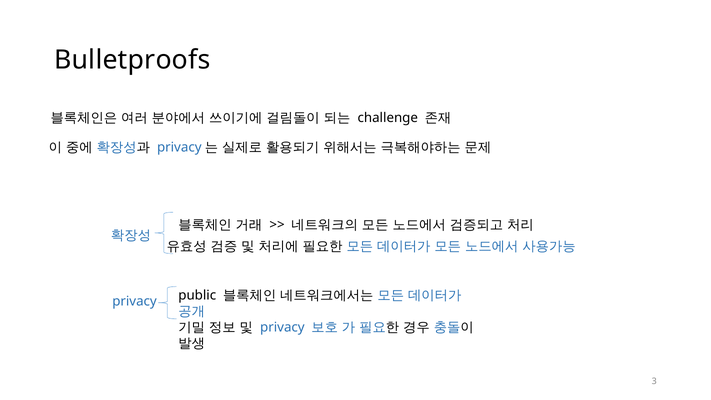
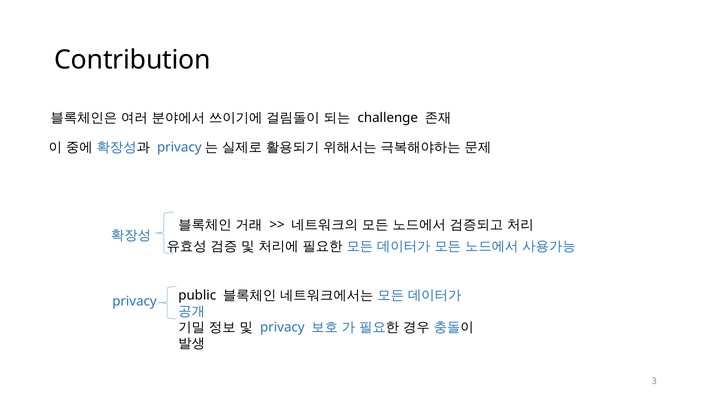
Bulletproofs: Bulletproofs -> Contribution (133, 60)
